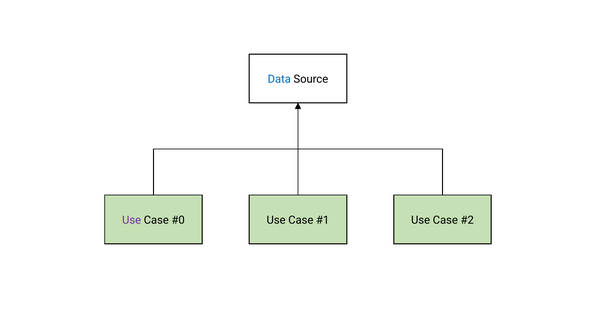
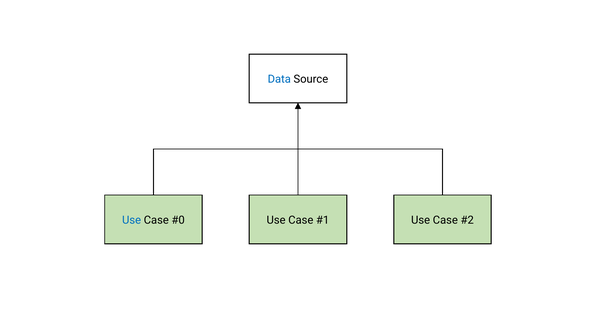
Use colour: purple -> blue (132, 220)
